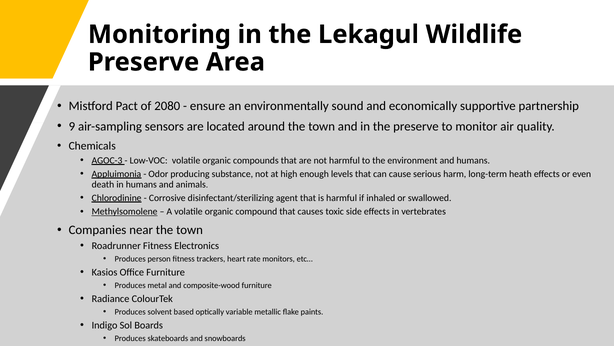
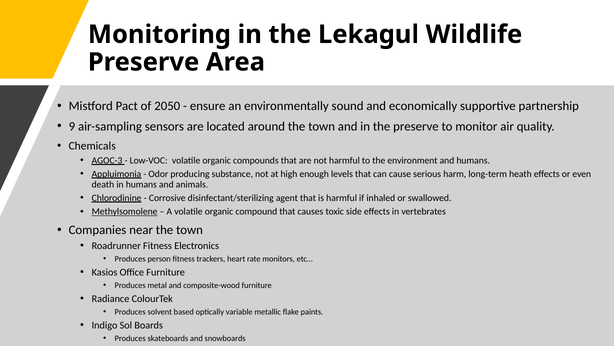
2080: 2080 -> 2050 (167, 106)
